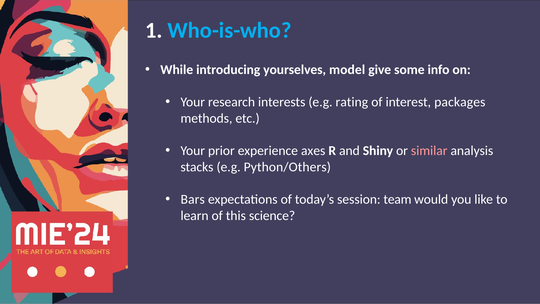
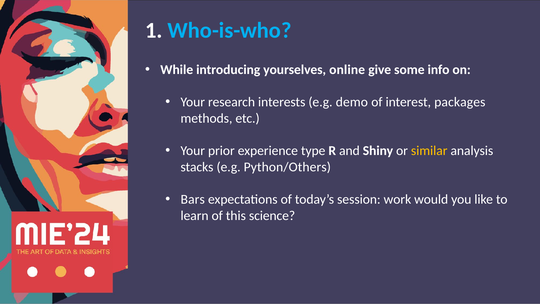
model: model -> online (347, 70)
rating: rating -> demo (352, 102)
axes: axes -> type (313, 151)
similar colour: pink -> yellow (429, 151)
team: team -> work (397, 199)
